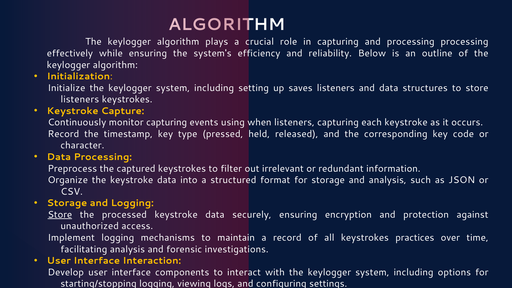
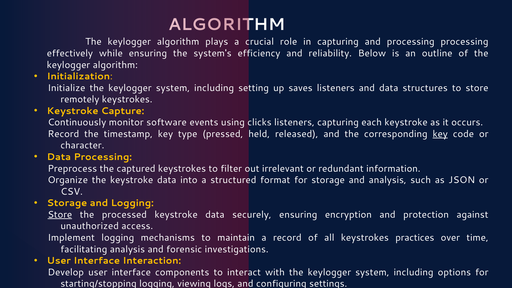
listeners: listeners -> remotely (80, 99)
monitor capturing: capturing -> software (167, 122)
when: when -> clicks (259, 122)
key underline: none -> present (440, 134)
